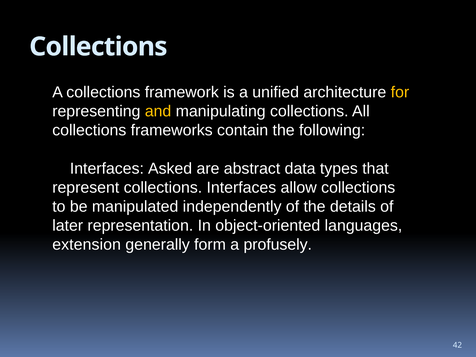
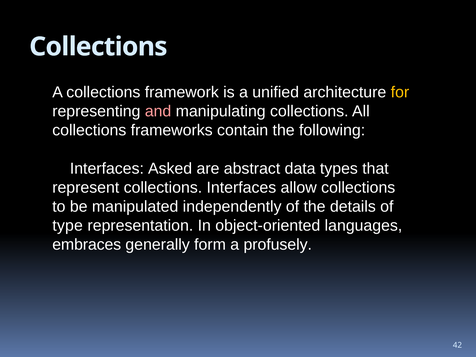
and colour: yellow -> pink (158, 111)
later: later -> type (68, 226)
extension: extension -> embraces (87, 245)
